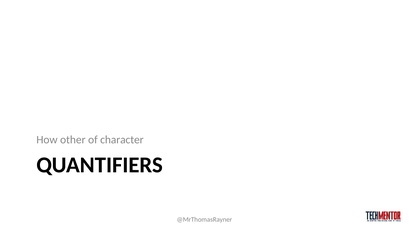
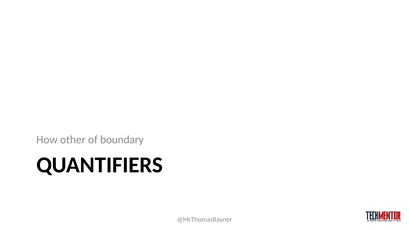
character: character -> boundary (122, 140)
